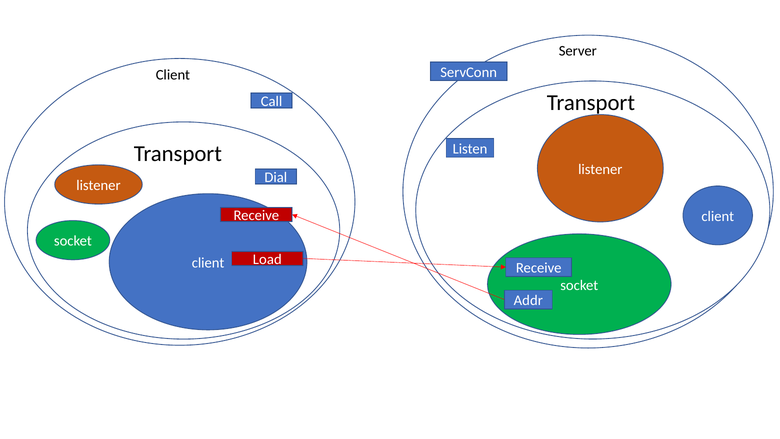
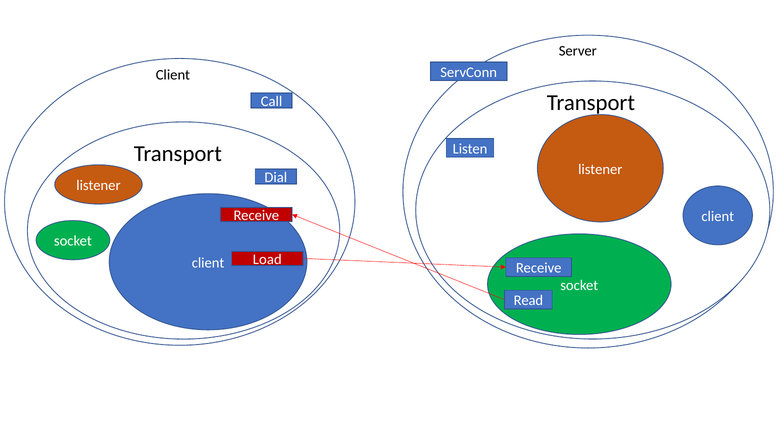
Addr: Addr -> Read (528, 300)
